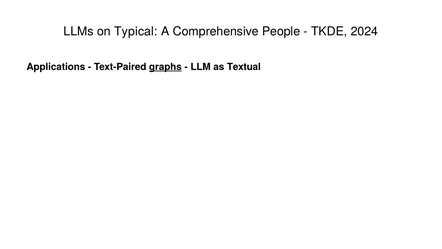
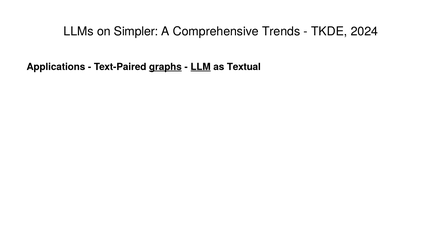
Typical: Typical -> Simpler (136, 32)
People: People -> Trends (281, 32)
LLM underline: none -> present (201, 67)
